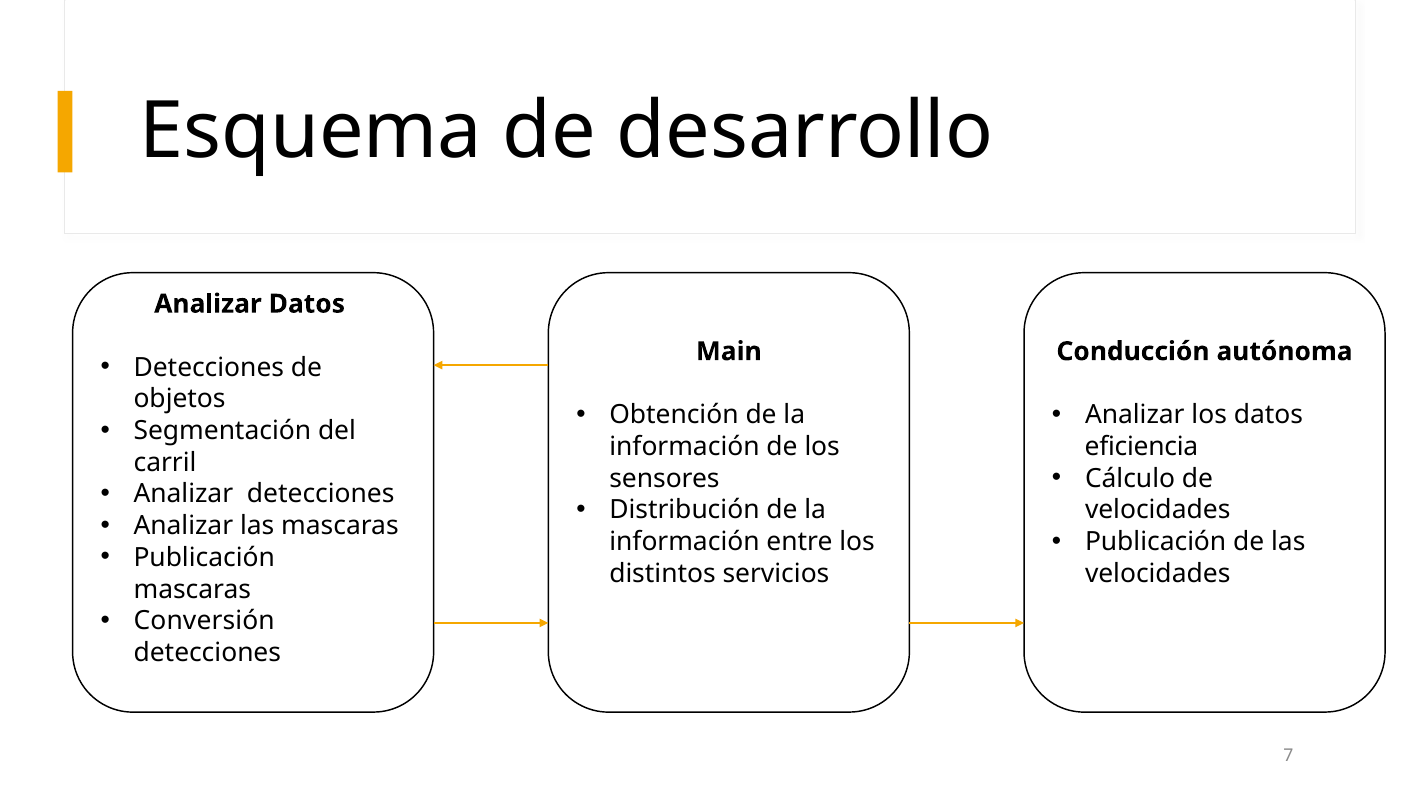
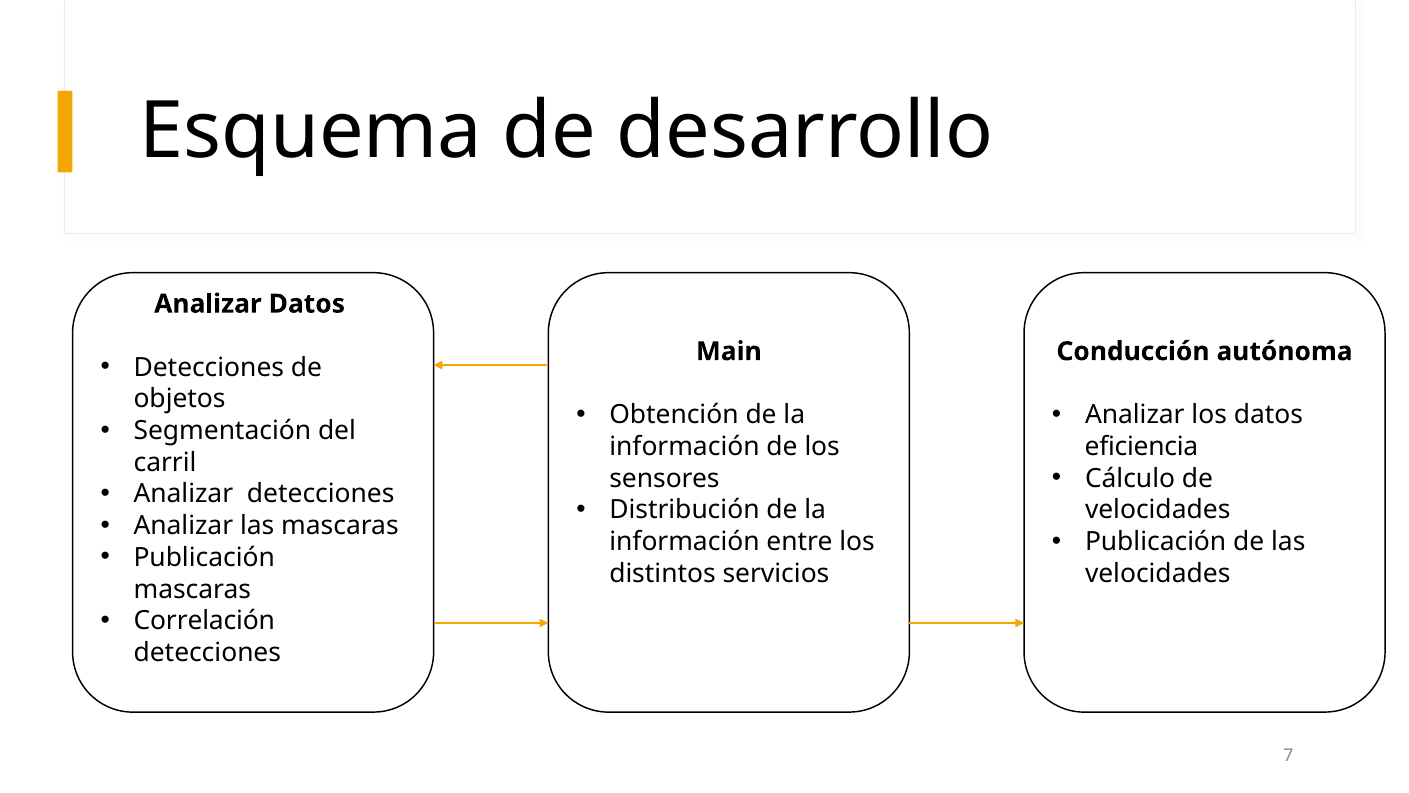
Conversión: Conversión -> Correlación (204, 621)
